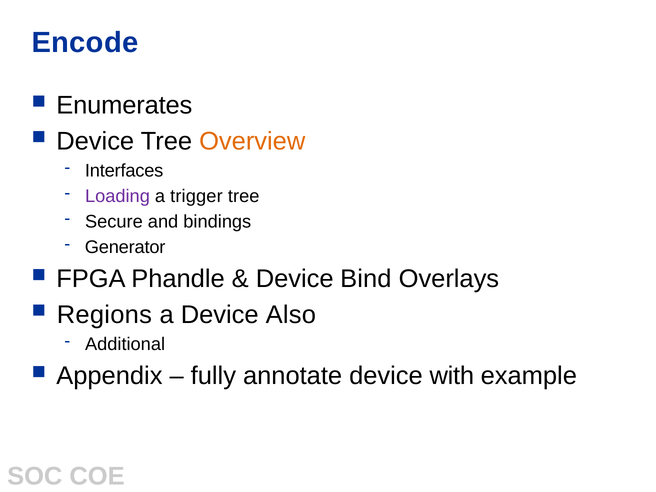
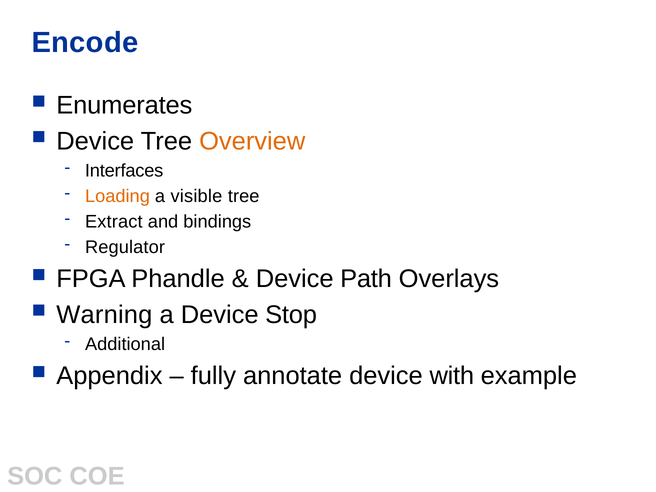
Loading colour: purple -> orange (117, 196)
trigger: trigger -> visible (196, 196)
Secure: Secure -> Extract (114, 222)
Generator: Generator -> Regulator (125, 247)
Bind: Bind -> Path (366, 279)
Regions: Regions -> Warning (104, 315)
Also: Also -> Stop (291, 315)
